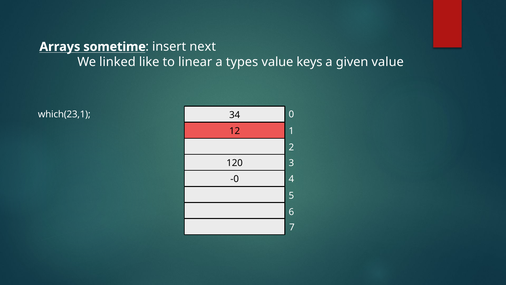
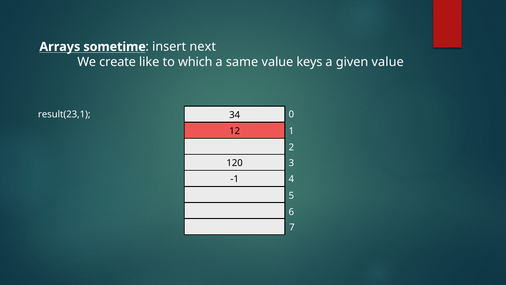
linked: linked -> create (118, 62)
linear: linear -> which (195, 62)
types: types -> same (242, 62)
which(23,1: which(23,1 -> result(23,1 (64, 114)
-0: -0 -> -1 (235, 179)
